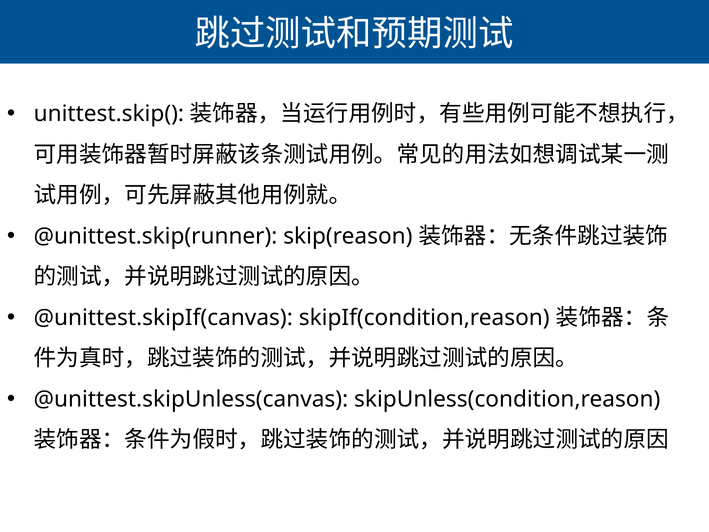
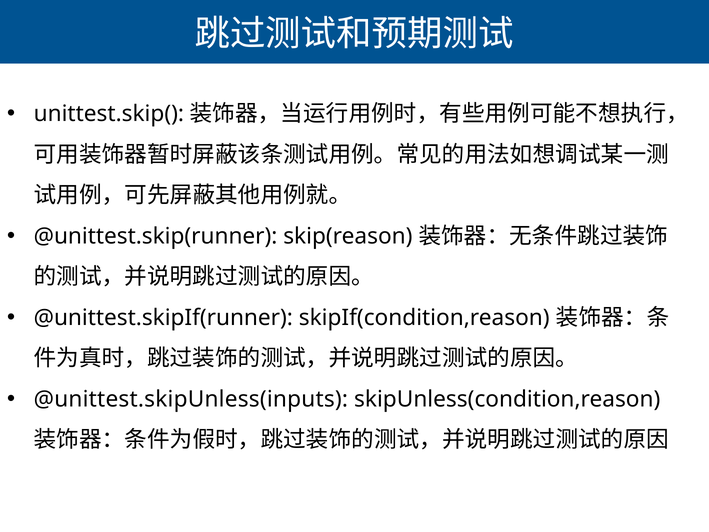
@unittest.skipIf(canvas: @unittest.skipIf(canvas -> @unittest.skipIf(runner (163, 318)
@unittest.skipUnless(canvas: @unittest.skipUnless(canvas -> @unittest.skipUnless(inputs (191, 399)
